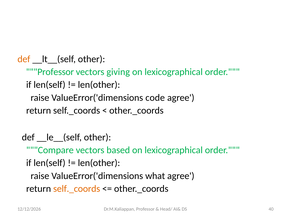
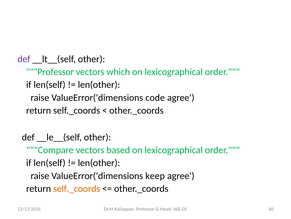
def colour: orange -> purple (24, 59)
giving: giving -> which (118, 72)
what: what -> keep (155, 175)
